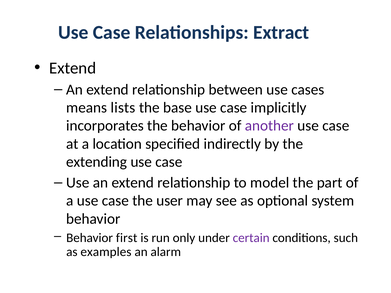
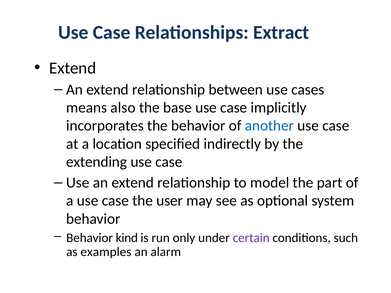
lists: lists -> also (123, 108)
another colour: purple -> blue (269, 126)
first: first -> kind (127, 238)
